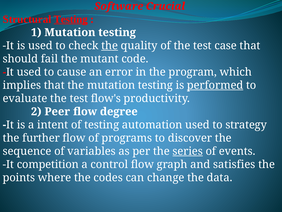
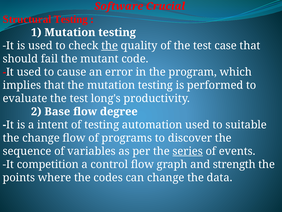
Testing underline: present -> none (71, 19)
performed underline: present -> none (215, 85)
flow's: flow's -> long's (106, 98)
Peer: Peer -> Base (57, 111)
strategy: strategy -> suitable (246, 125)
the further: further -> change (41, 138)
satisfies: satisfies -> strength (234, 164)
